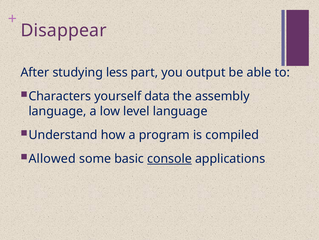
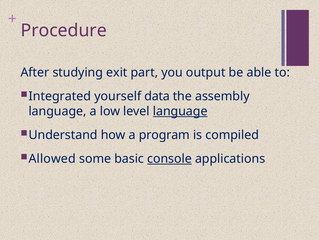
Disappear: Disappear -> Procedure (64, 30)
less: less -> exit (117, 72)
Characters: Characters -> Integrated (60, 96)
language underline: none -> present (180, 111)
